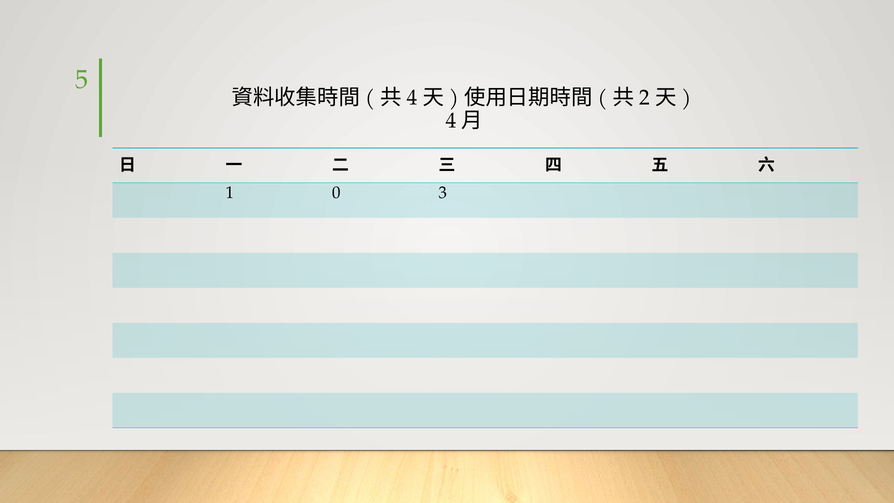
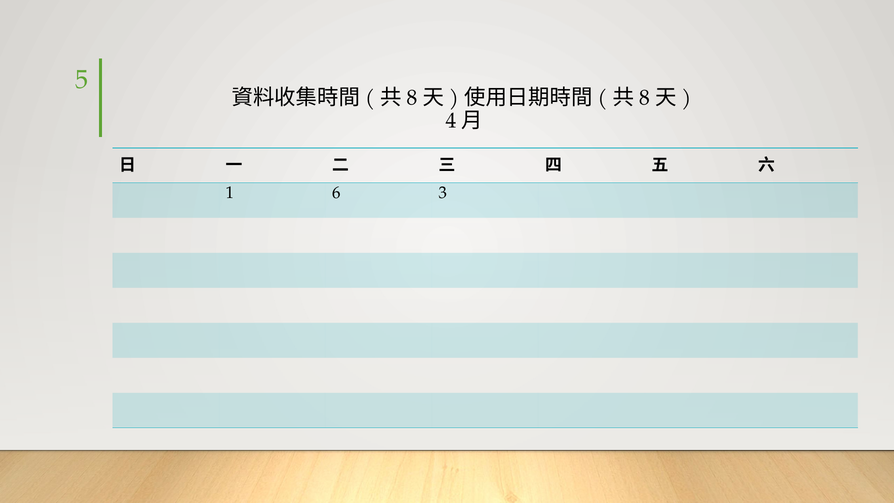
4: 4 -> 8 (412, 98)
2: 2 -> 8 (645, 98)
0: 0 -> 6 (336, 193)
